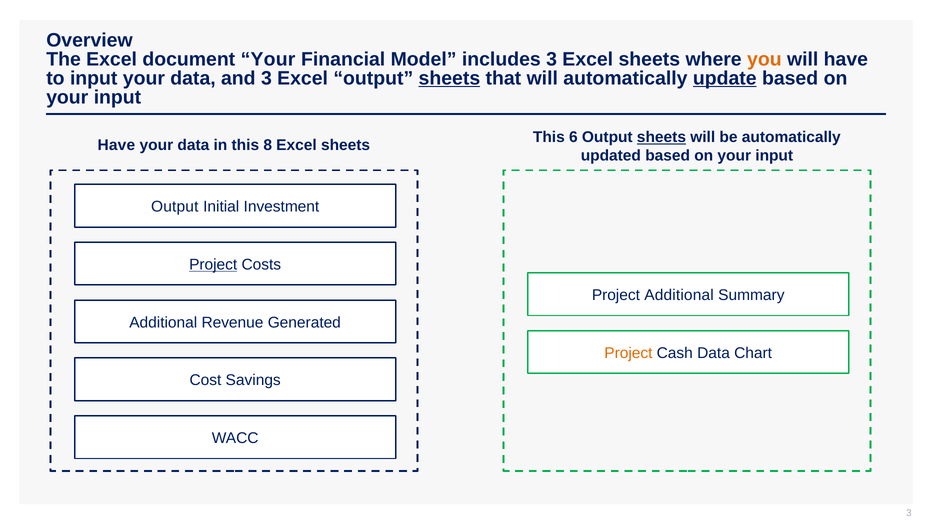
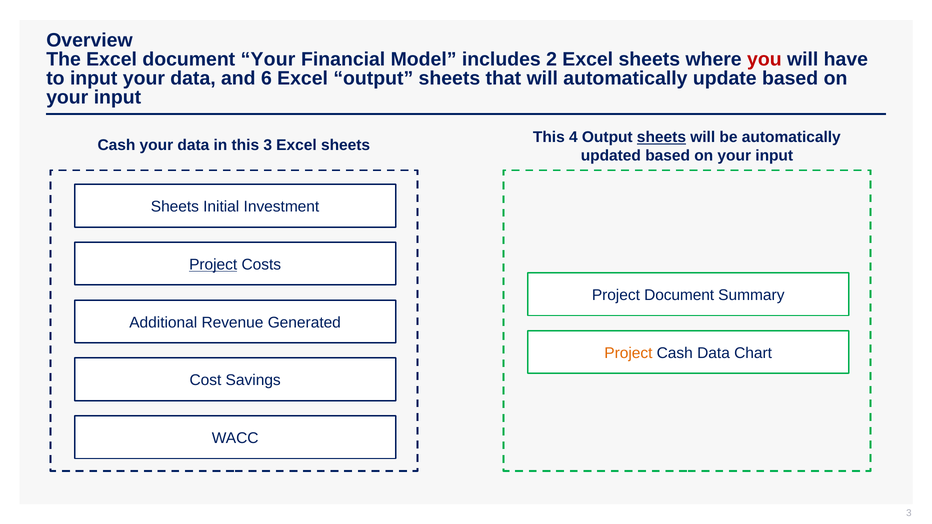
includes 3: 3 -> 2 (552, 59)
you colour: orange -> red (764, 59)
and 3: 3 -> 6 (266, 78)
sheets underline: present -> none (449, 78)
update underline: present -> none (725, 78)
6: 6 -> 4 (573, 137)
Have: Have -> Cash (116, 145)
this 8: 8 -> 3 (268, 145)
Output: Output -> Sheets (175, 207)
Project Additional: Additional -> Document (679, 295)
